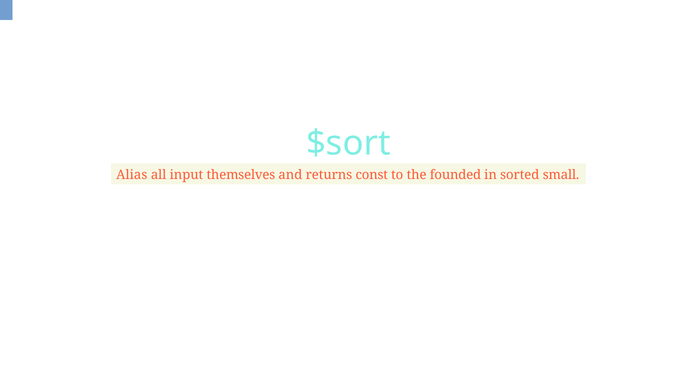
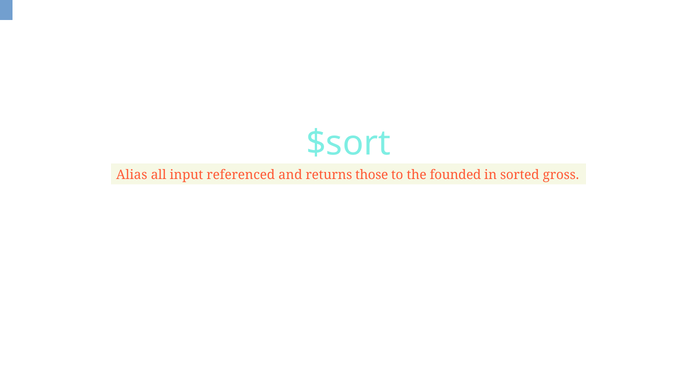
themselves: themselves -> referenced (241, 175)
const: const -> those (372, 175)
small: small -> gross (561, 175)
